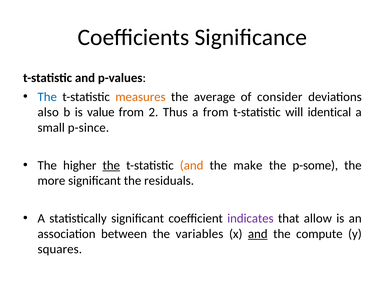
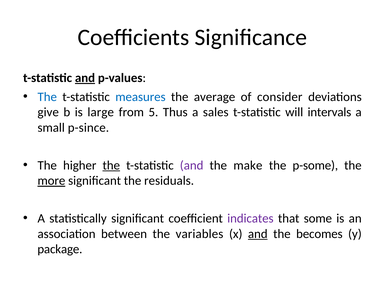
and underline: none -> present (85, 78)
measures colour: orange -> blue (140, 97)
also: also -> give (48, 112)
value: value -> large (101, 112)
2: 2 -> 5 (153, 112)
a from: from -> sales (216, 112)
identical: identical -> intervals (329, 112)
and colour: orange -> purple (192, 165)
more underline: none -> present (51, 181)
allow: allow -> some (318, 218)
compute: compute -> becomes (319, 234)
squares: squares -> package (60, 249)
